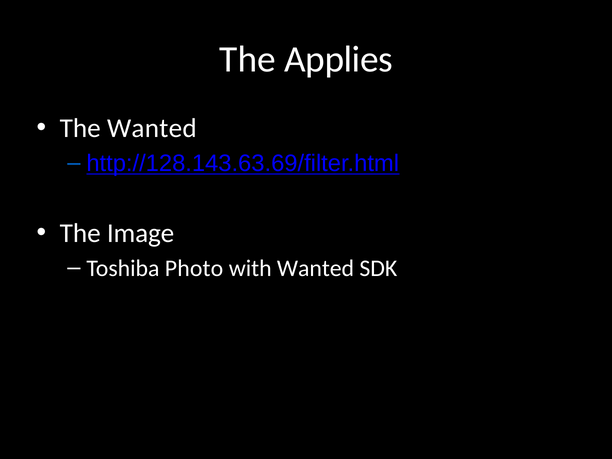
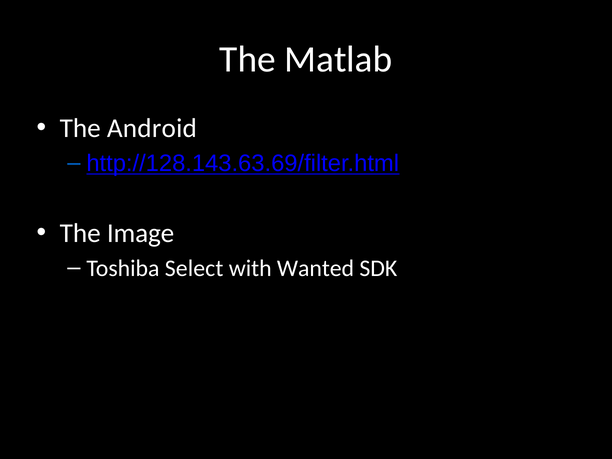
Applies: Applies -> Matlab (338, 59)
The Wanted: Wanted -> Android (152, 128)
Photo: Photo -> Select (194, 268)
